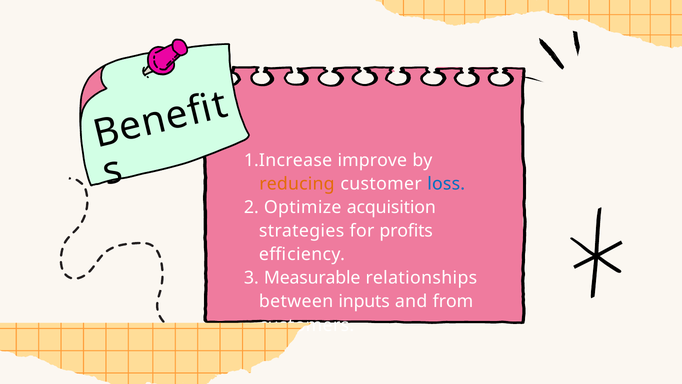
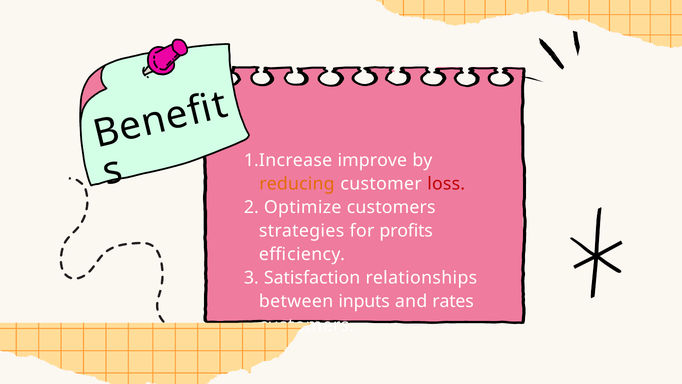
loss colour: blue -> red (446, 184)
Optimize acquisition: acquisition -> customers (391, 207)
Measurable: Measurable -> Satisfaction (312, 278)
from: from -> rates (453, 301)
